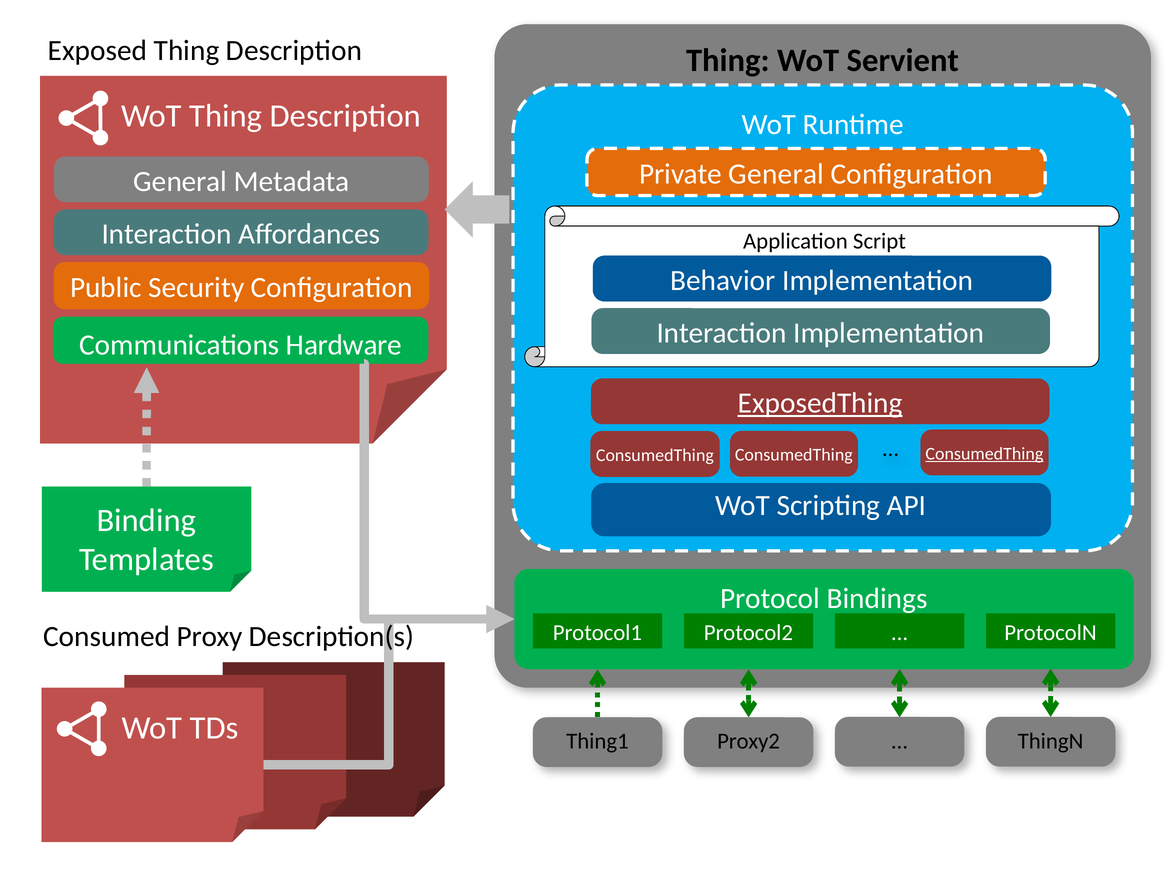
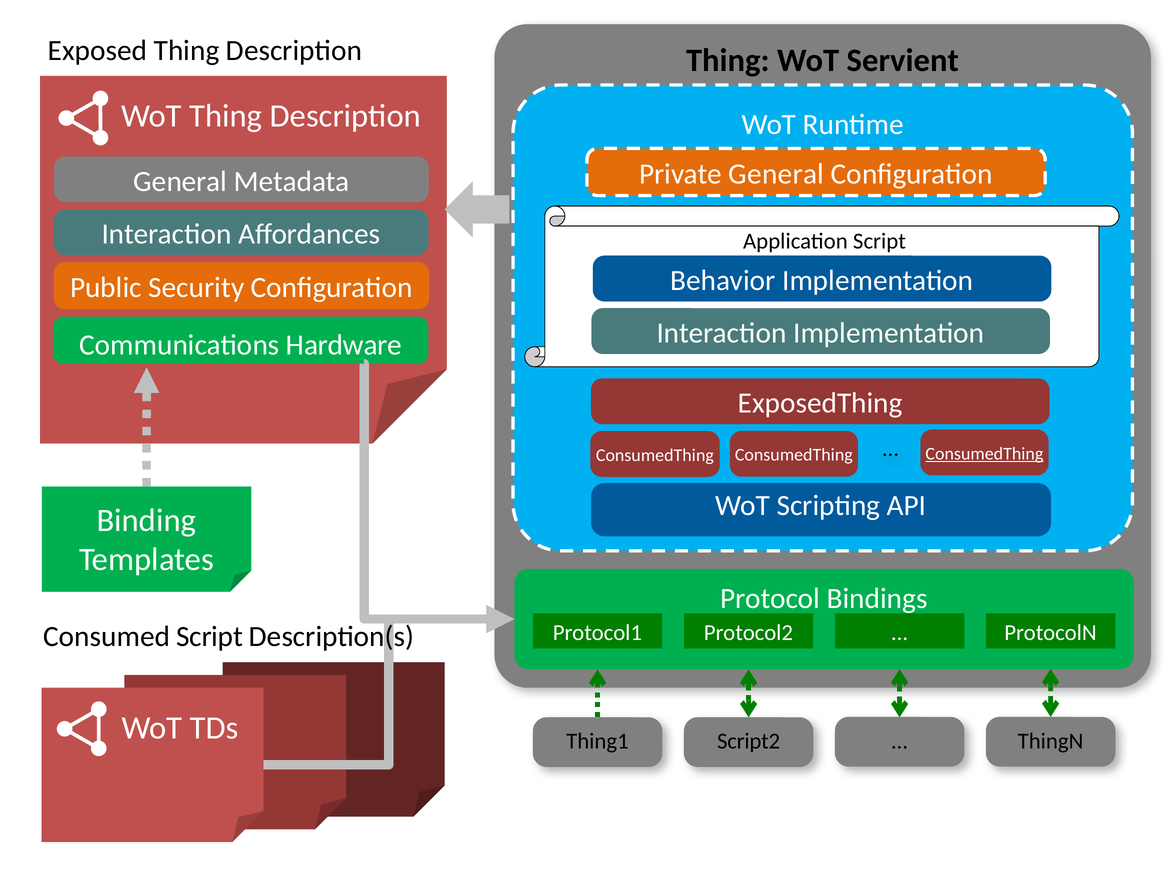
ExposedThing underline: present -> none (820, 404)
Consumed Proxy: Proxy -> Script (210, 637)
Proxy2: Proxy2 -> Script2 (749, 742)
